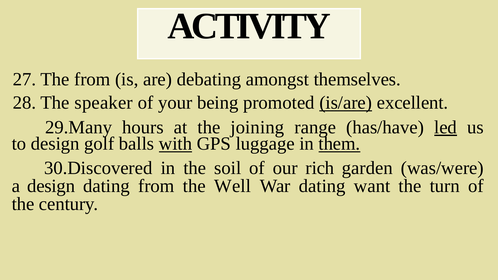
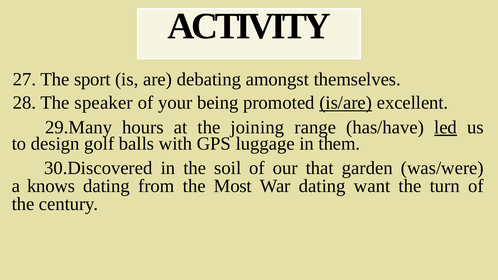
from: from -> sport (92, 79)
with underline: present -> none (175, 144)
them underline: present -> none (339, 144)
rich: rich -> that (320, 168)
a design: design -> knows (51, 186)
Well: Well -> Most (233, 186)
